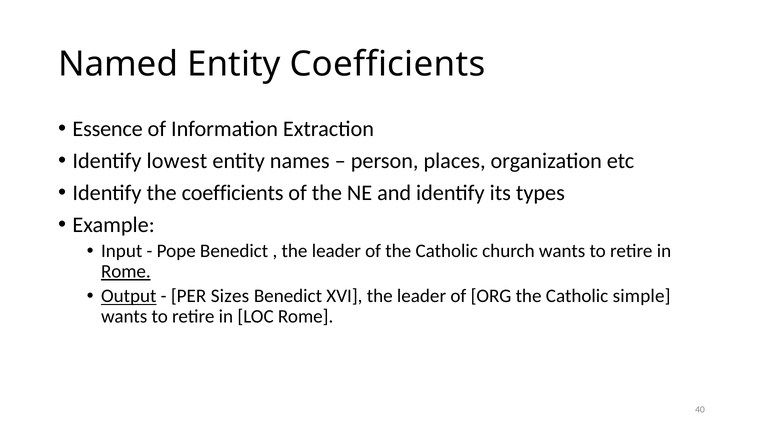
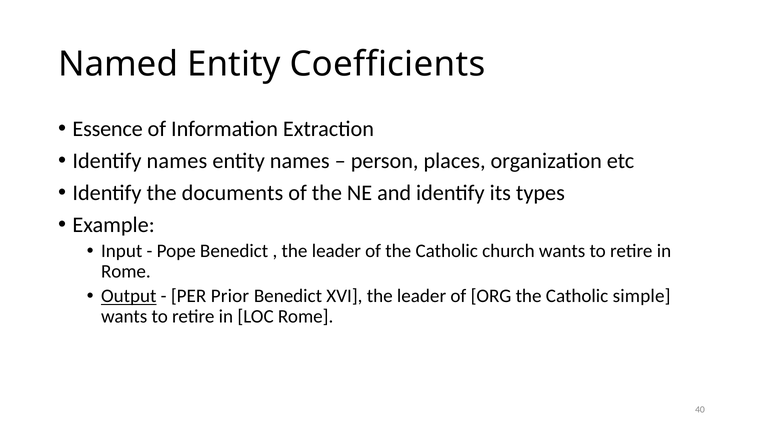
Identify lowest: lowest -> names (177, 161)
the coefficients: coefficients -> documents (232, 193)
Rome underline: present -> none (126, 272)
Sizes: Sizes -> Prior (230, 296)
